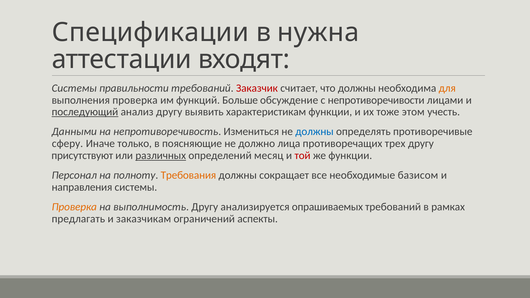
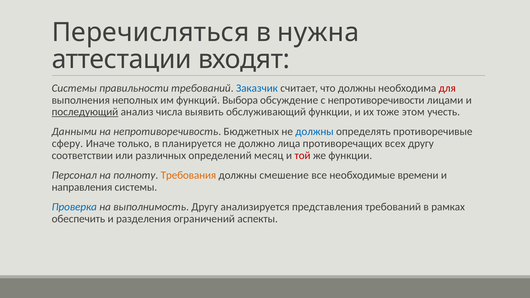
Спецификации: Спецификации -> Перечисляться (151, 32)
Заказчик colour: red -> blue (257, 88)
для colour: orange -> red (447, 88)
выполнения проверка: проверка -> неполных (135, 100)
Больше: Больше -> Выбора (240, 100)
анализ другу: другу -> числа (169, 112)
характеристикам: характеристикам -> обслуживающий (266, 112)
Измениться: Измениться -> Бюджетных (251, 132)
поясняющие: поясняющие -> планируется (192, 144)
трех: трех -> всех (395, 144)
присутствуют: присутствуют -> соответствии (82, 156)
различных underline: present -> none (161, 156)
сокращает: сокращает -> смешение (284, 175)
базисом: базисом -> времени (418, 175)
Проверка colour: orange -> blue (74, 207)
опрашиваемых: опрашиваемых -> представления (327, 207)
предлагать: предлагать -> обеспечить (78, 219)
заказчикам: заказчикам -> разделения (144, 219)
